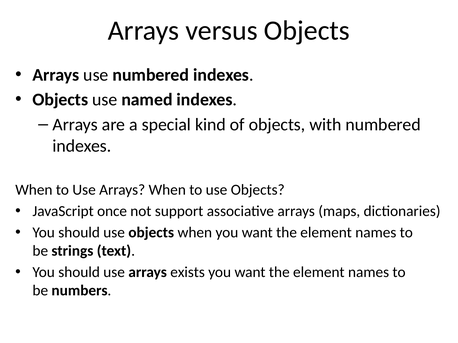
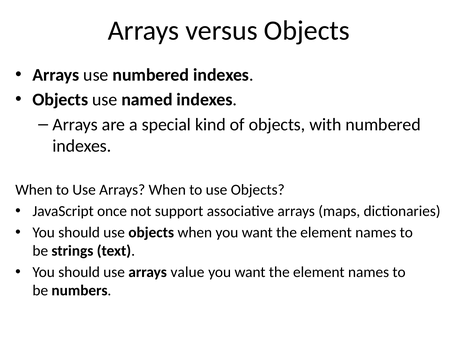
exists: exists -> value (187, 273)
